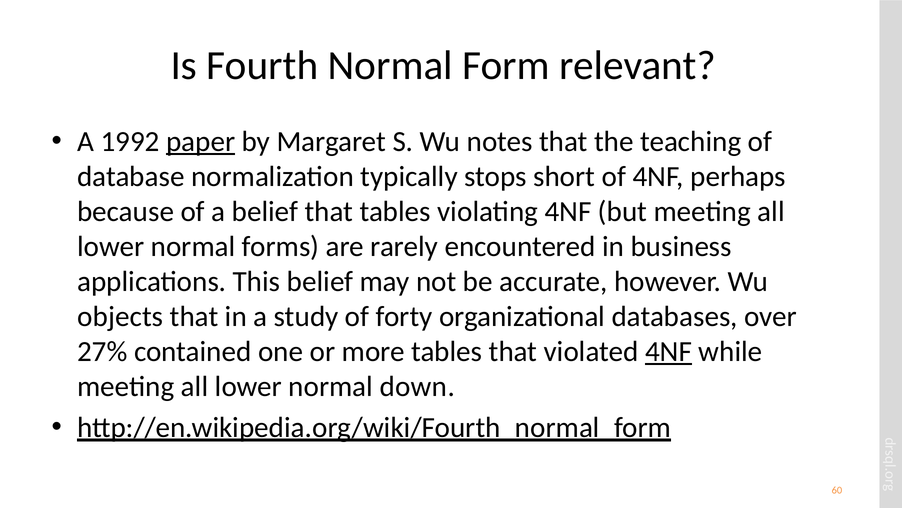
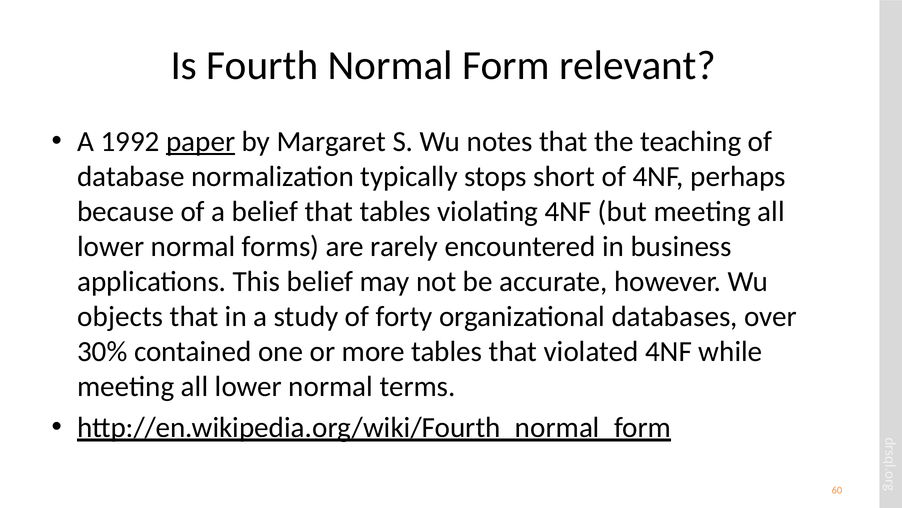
27%: 27% -> 30% (102, 351)
4NF underline: present -> none (668, 351)
down: down -> terms (418, 386)
